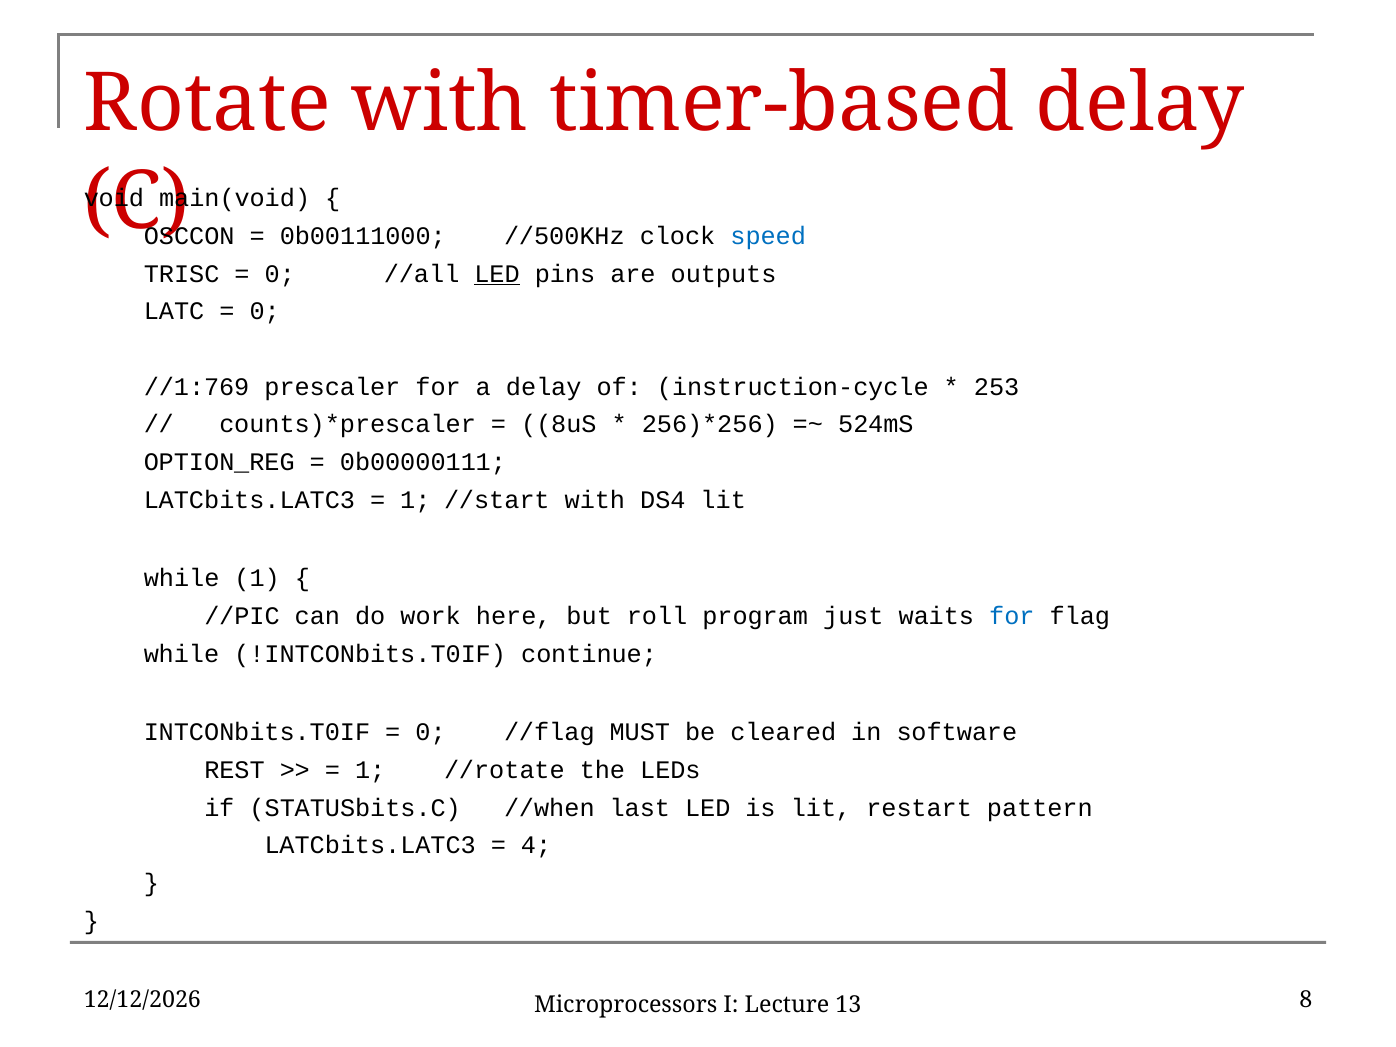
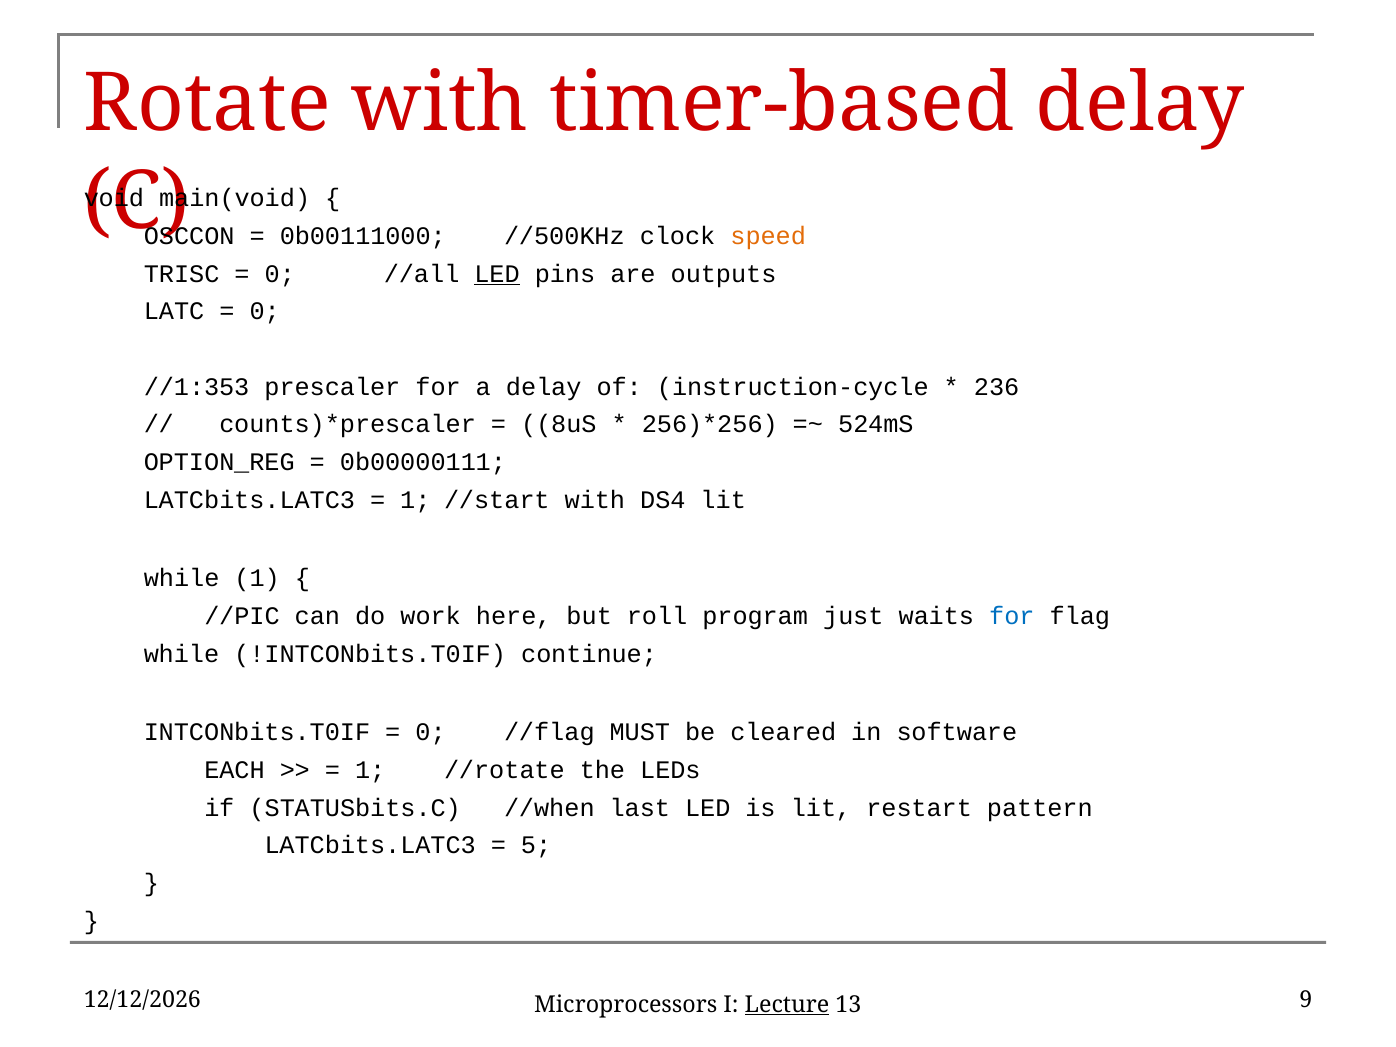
speed colour: blue -> orange (768, 236)
//1:769: //1:769 -> //1:353 (197, 387)
253: 253 -> 236 (997, 387)
REST: REST -> EACH (234, 770)
4: 4 -> 5 (536, 845)
Lecture underline: none -> present (787, 1004)
8: 8 -> 9 (1306, 1000)
